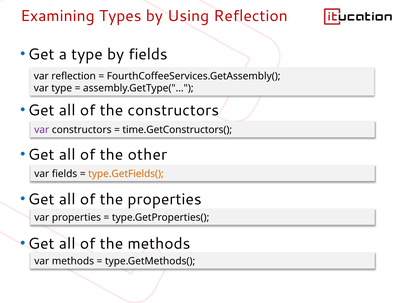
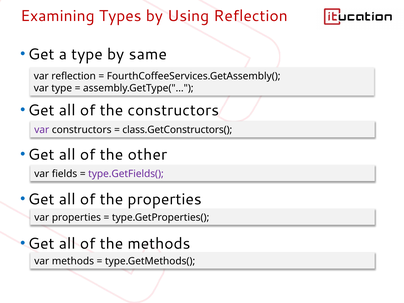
by fields: fields -> same (148, 54)
time.GetConstructors(: time.GetConstructors( -> class.GetConstructors( (177, 130)
type.GetFields( colour: orange -> purple (126, 174)
